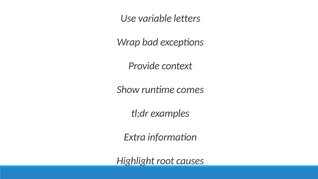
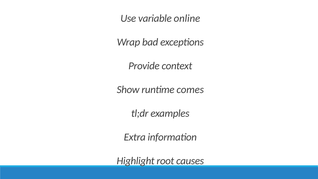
letters: letters -> online (187, 18)
